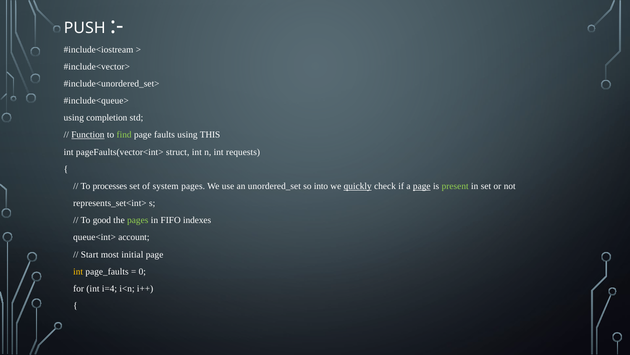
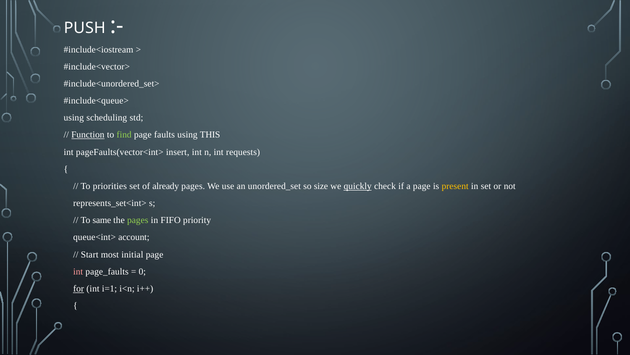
completion: completion -> scheduling (107, 118)
struct: struct -> insert (178, 152)
processes: processes -> priorities (110, 186)
system: system -> already (166, 186)
into: into -> size (321, 186)
page underline: present -> none (422, 186)
present colour: light green -> yellow (455, 186)
good: good -> same (102, 220)
indexes: indexes -> priority (197, 220)
int colour: yellow -> pink (78, 271)
for underline: none -> present (79, 288)
i=4: i=4 -> i=1 (109, 288)
